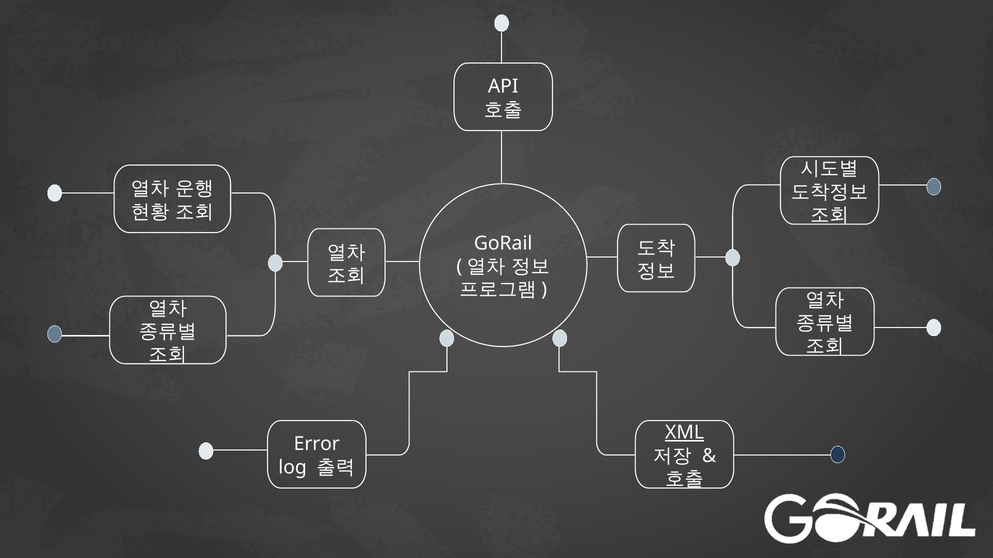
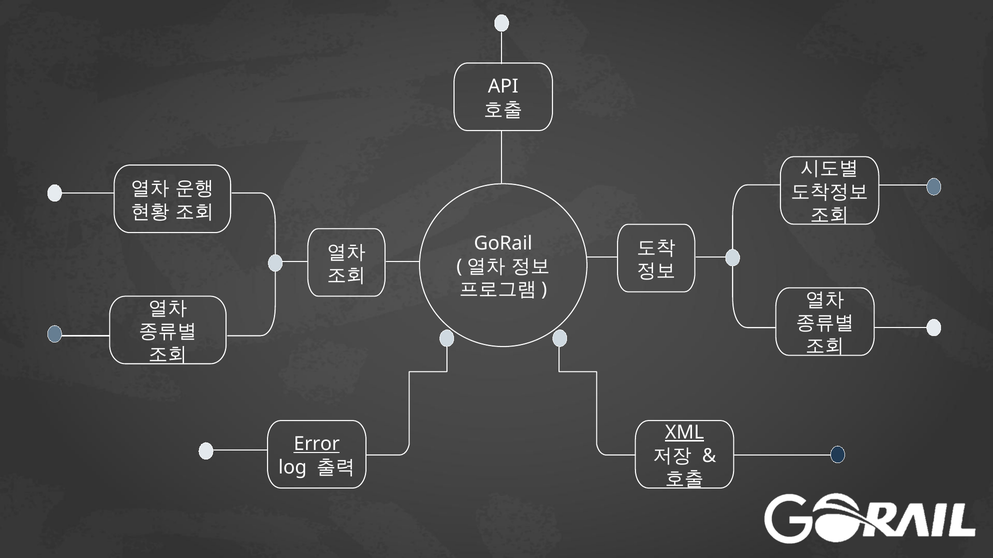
Error underline: none -> present (317, 445)
